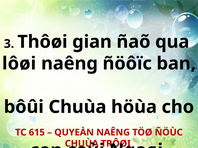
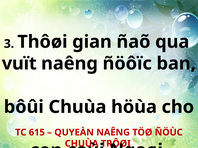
lôøi: lôøi -> vuït (19, 64)
